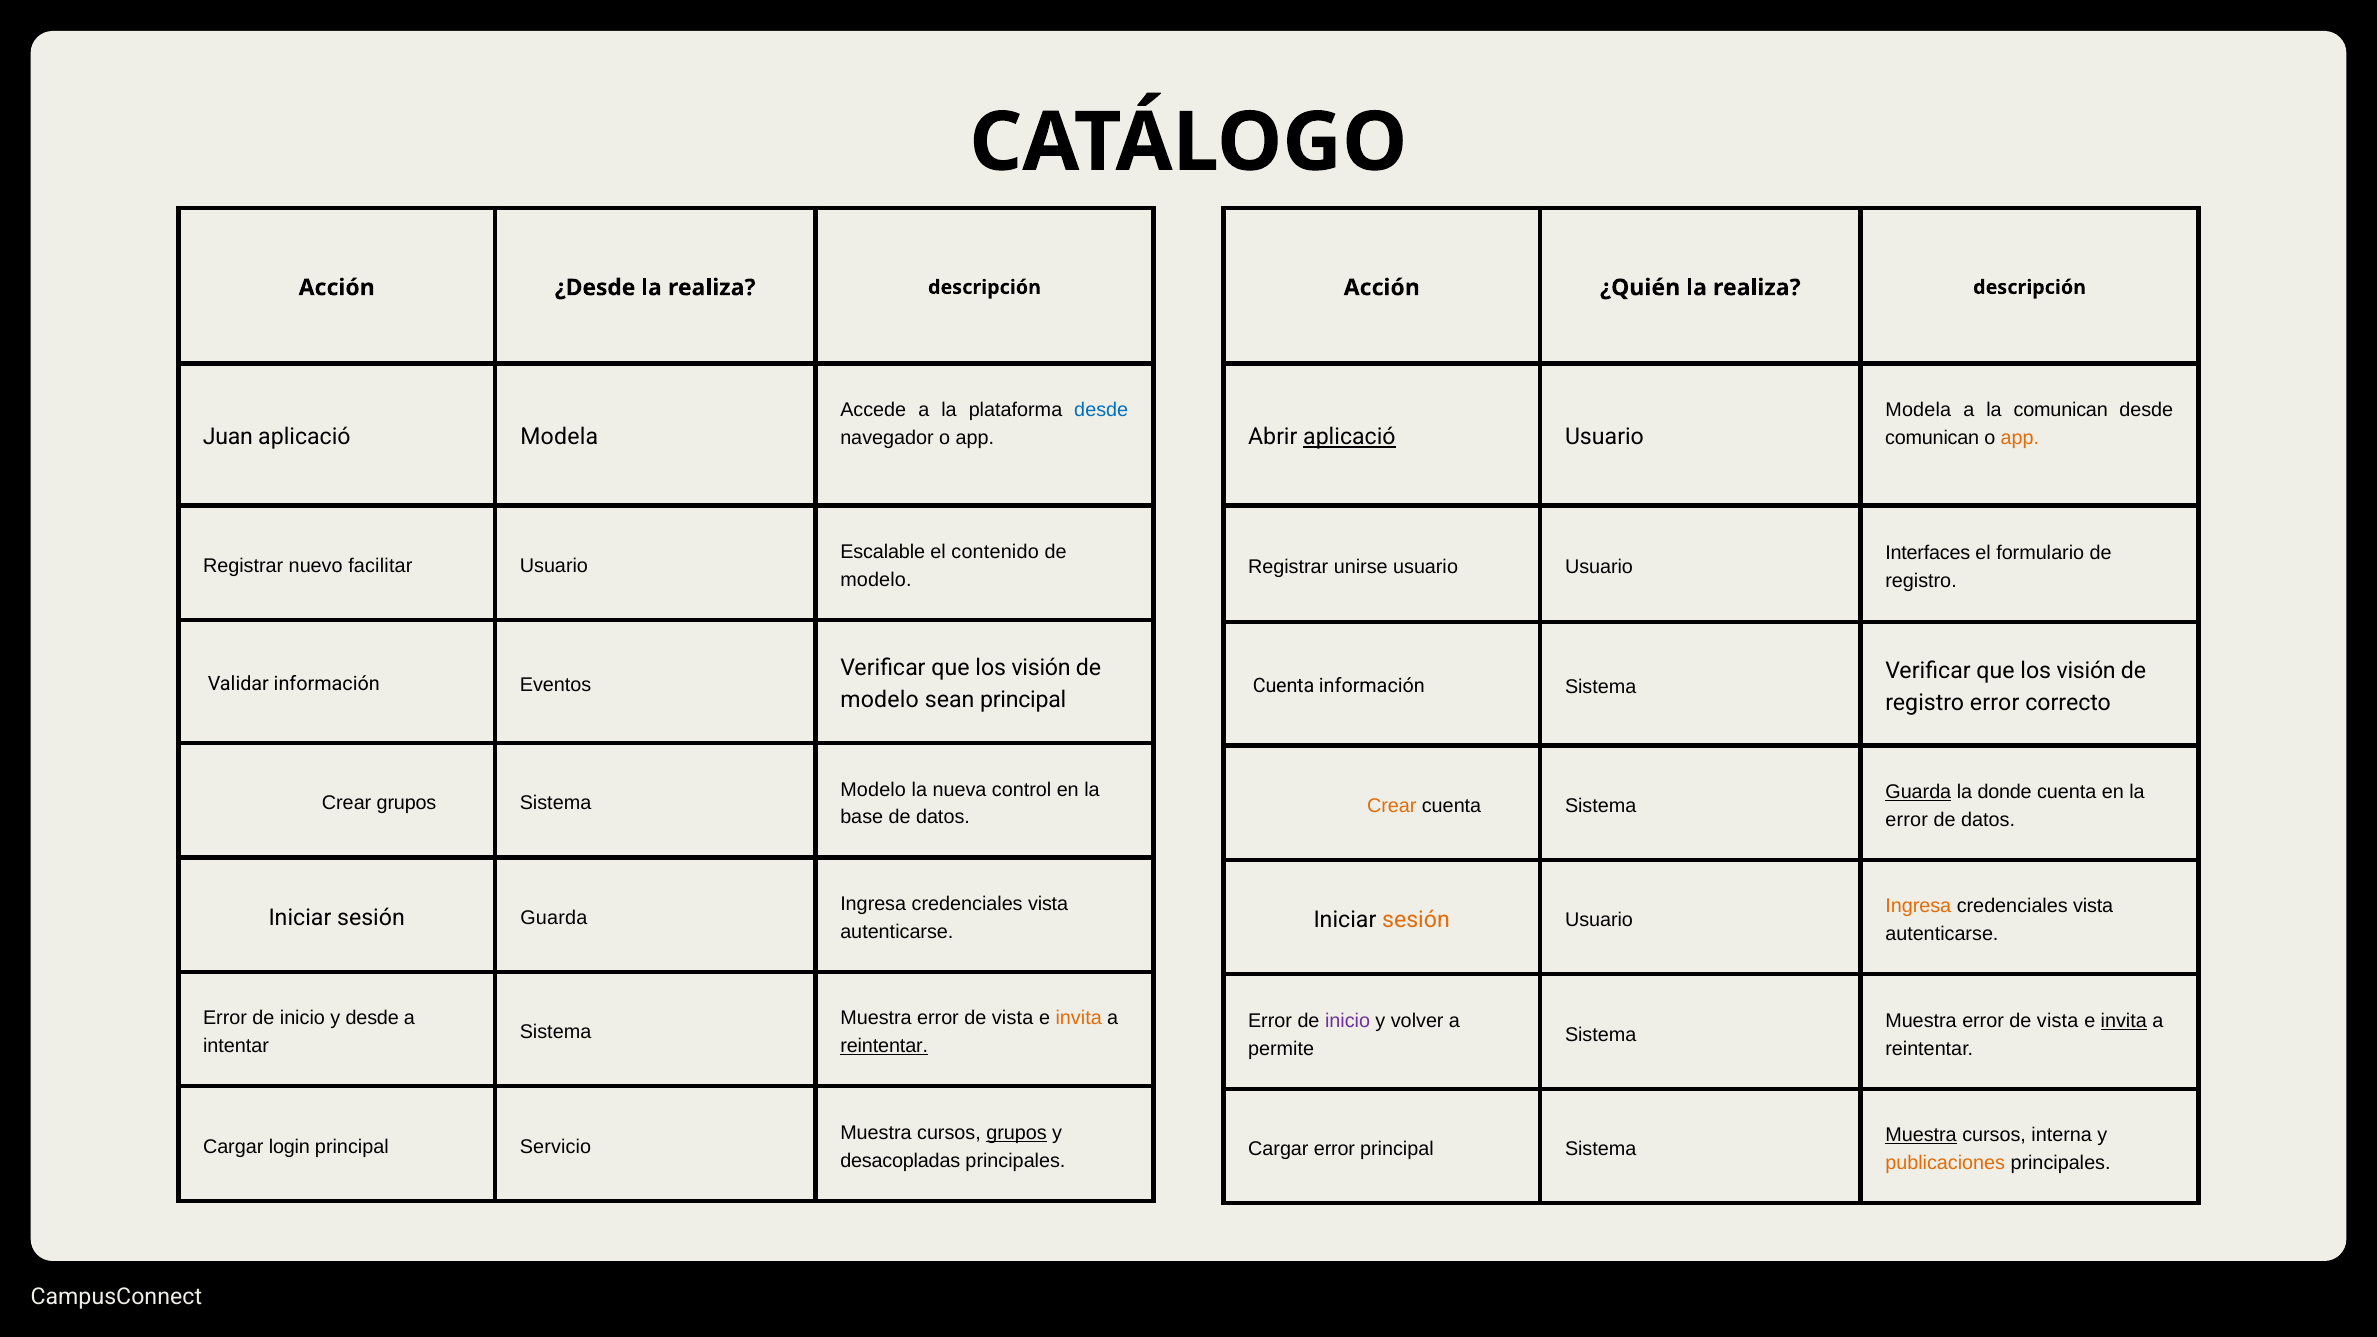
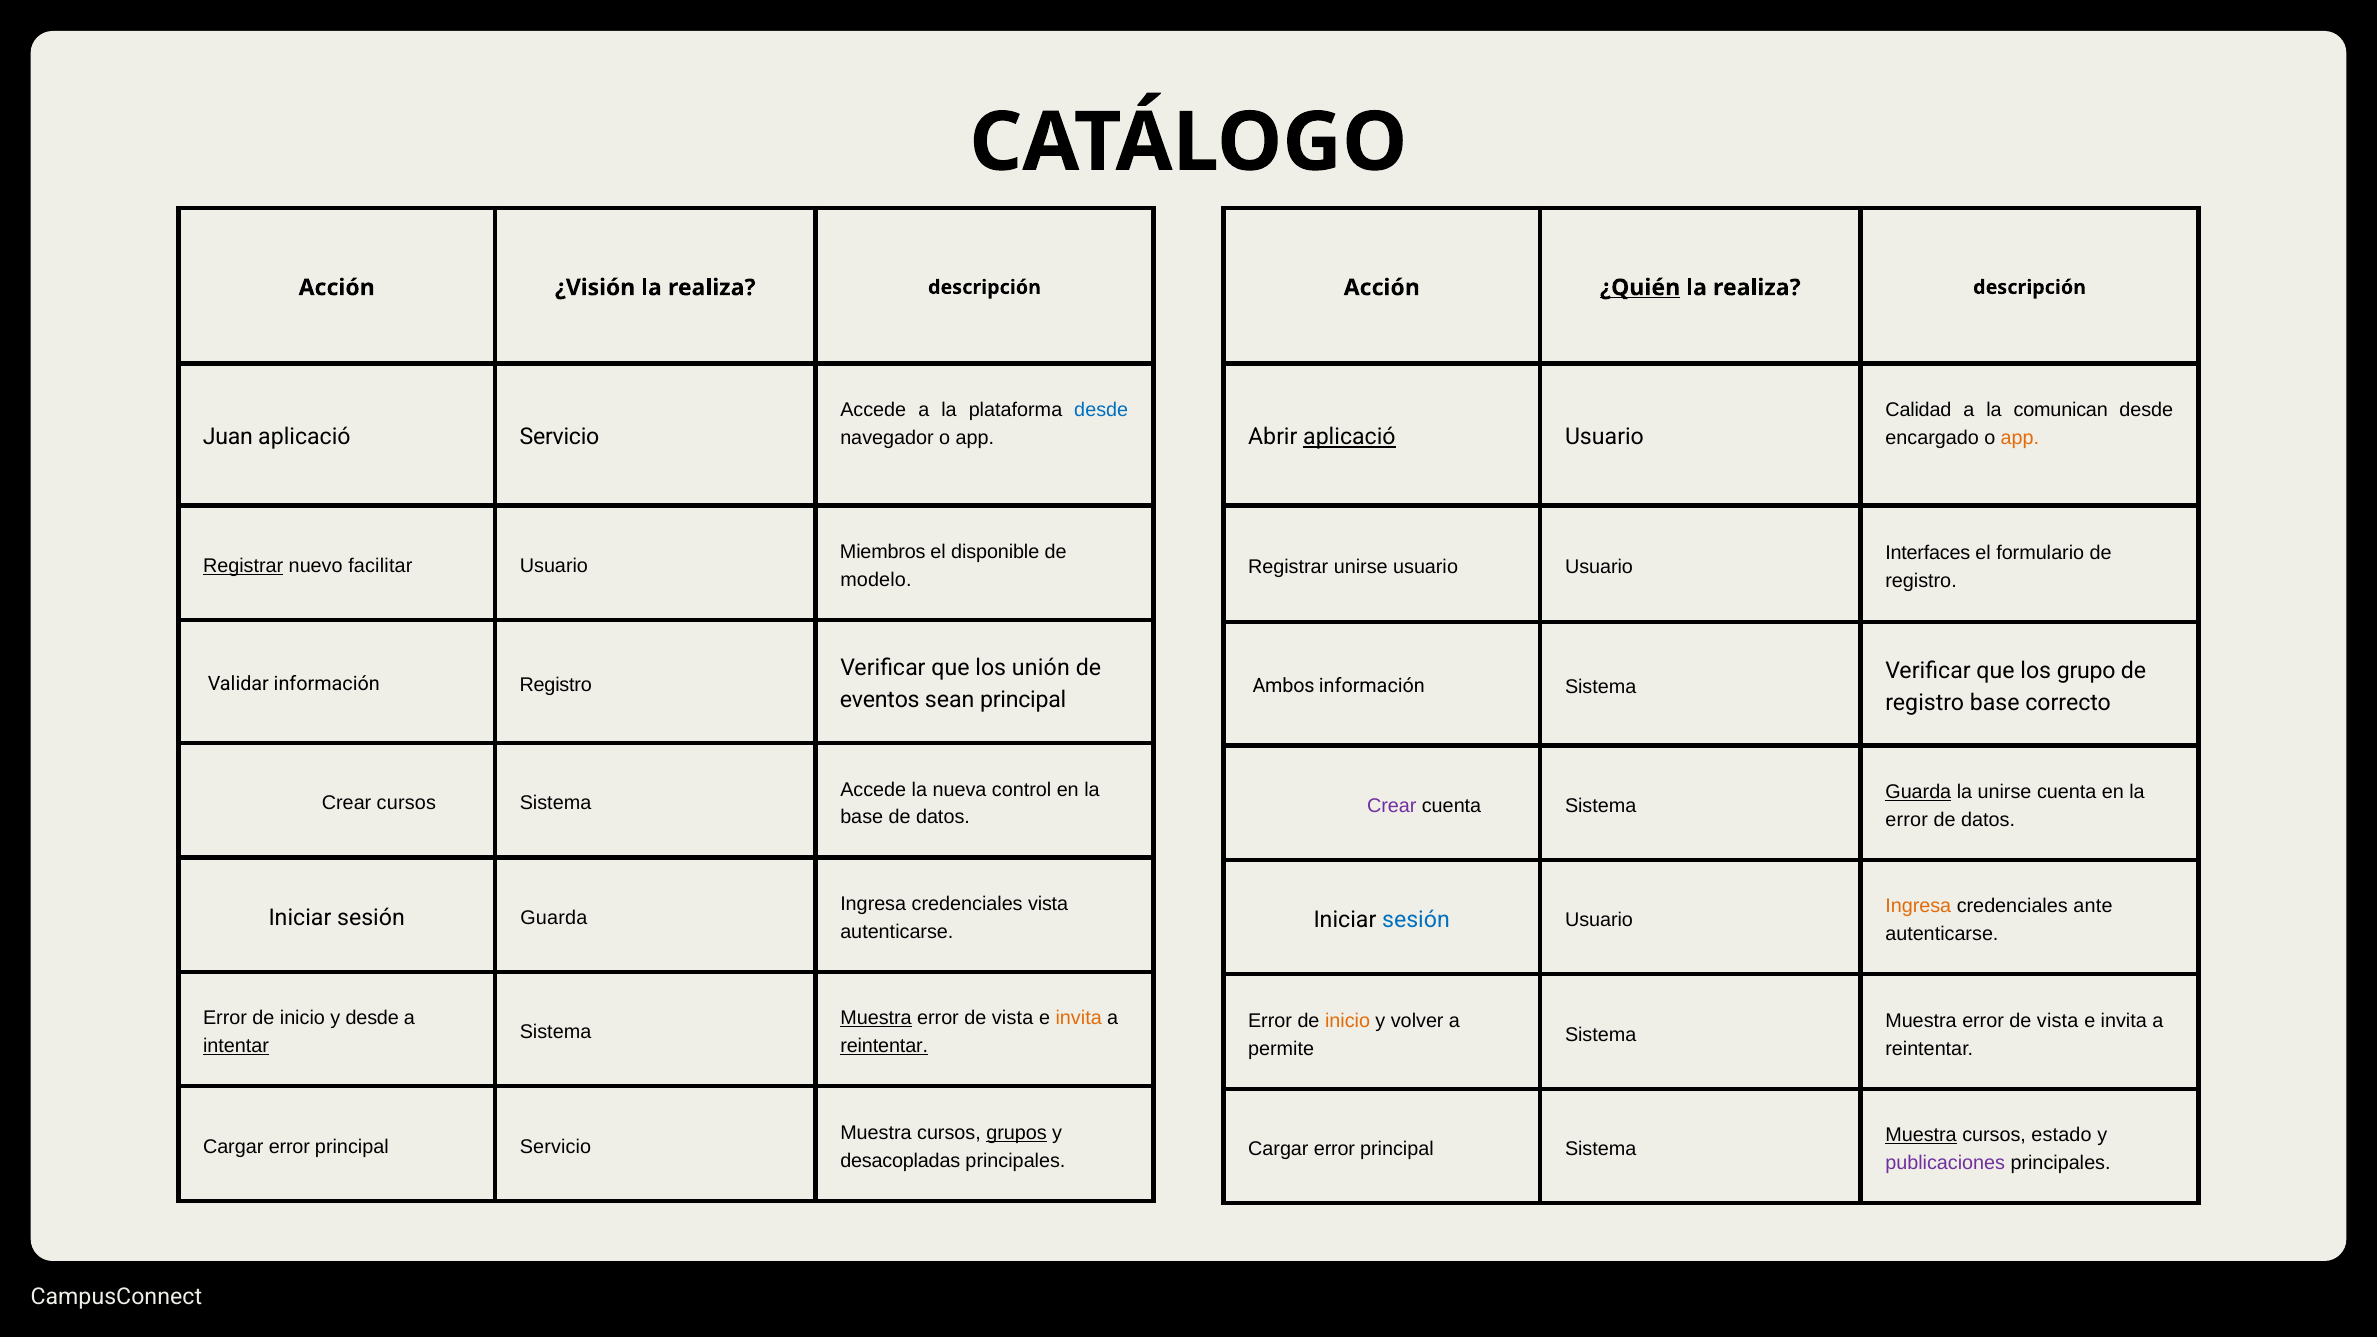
¿Desde: ¿Desde -> ¿Visión (595, 288)
¿Quién underline: none -> present (1640, 288)
Modela: Modela -> Calidad (1918, 410)
aplicació Modela: Modela -> Servicio (559, 437)
comunican: comunican -> encargado (1932, 438)
Escalable: Escalable -> Miembros (883, 552)
contenido: contenido -> disponible (995, 552)
Registrar underline: none -> present (243, 566)
visión: visión -> unión (1041, 668)
visión: visión -> grupo (2086, 670)
información Eventos: Eventos -> Registro (556, 685)
Cuenta: Cuenta -> Ambos (1284, 686)
modelo: modelo -> eventos (880, 700)
registro error: error -> base (1995, 703)
Modelo: Modelo -> Accede (873, 790)
la donde: donde -> unirse (2005, 792)
Crear grupos: grupos -> cursos (406, 803)
Crear colour: orange -> purple (1392, 806)
vista: vista -> ante (2093, 906)
sesión colour: orange -> blue (1416, 920)
Muestra underline: none -> present (876, 1018)
inicio colour: purple -> orange (1348, 1021)
invita underline: present -> none (2124, 1021)
intentar underline: none -> present (236, 1046)
interna: interna -> estado (2062, 1135)
login: login -> error (289, 1147)
publicaciones colour: orange -> purple (1945, 1163)
